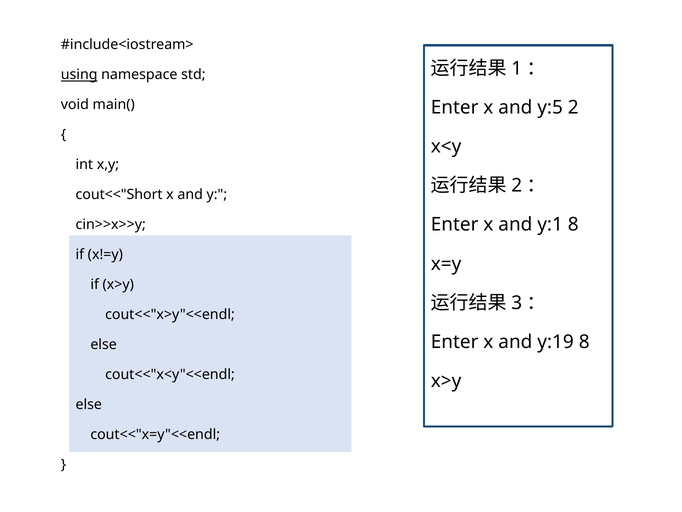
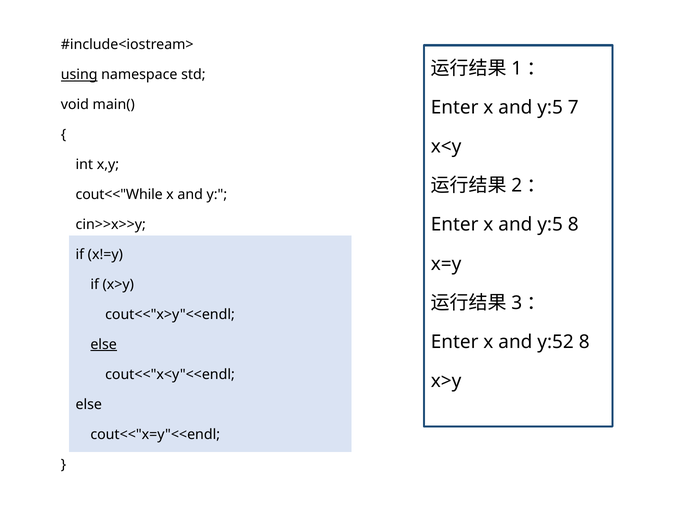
y:5 2: 2 -> 7 (573, 107)
cout<<"Short: cout<<"Short -> cout<<"While (119, 194)
y:1: y:1 -> y:5 (550, 224)
y:19: y:19 -> y:52 (556, 342)
else underline: none -> present (104, 344)
